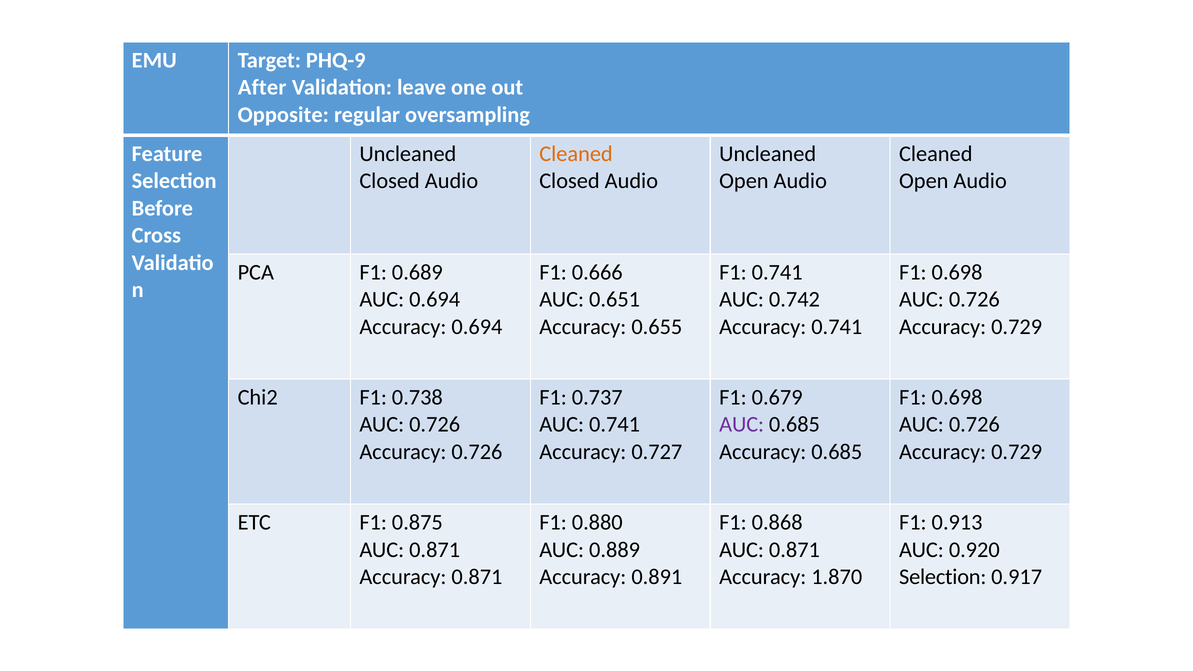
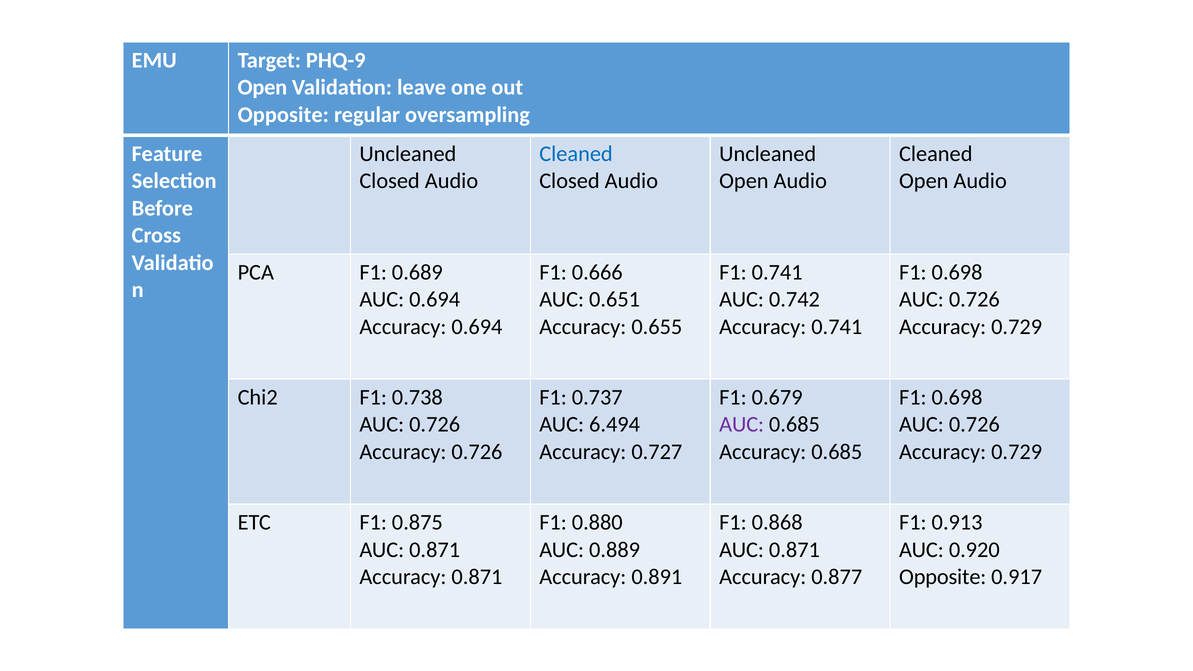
After: After -> Open (262, 88)
Cleaned colour: orange -> blue (576, 154)
AUC 0.741: 0.741 -> 6.494 (615, 425)
1.870: 1.870 -> 0.877 (837, 577)
Selection: Selection -> Opposite (943, 577)
